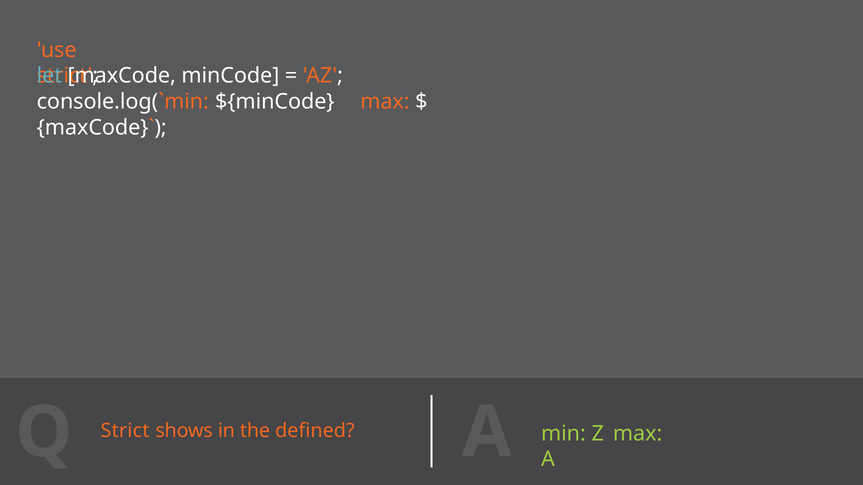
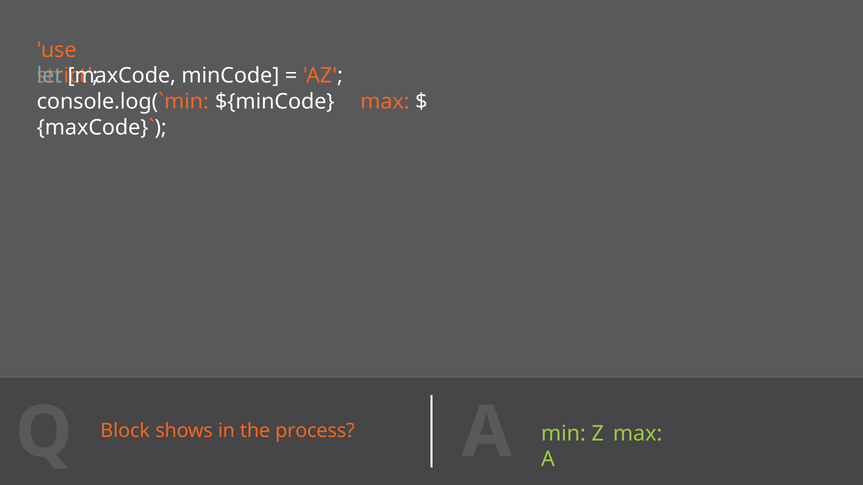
Strict: Strict -> Block (125, 431)
defined: defined -> process (315, 431)
